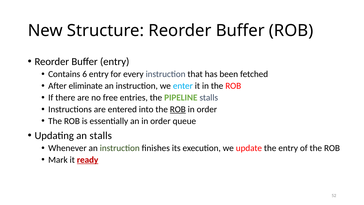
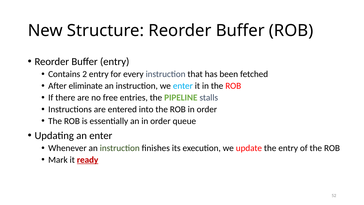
6: 6 -> 2 (85, 74)
ROB underline: present -> none (178, 109)
an stalls: stalls -> enter (101, 135)
